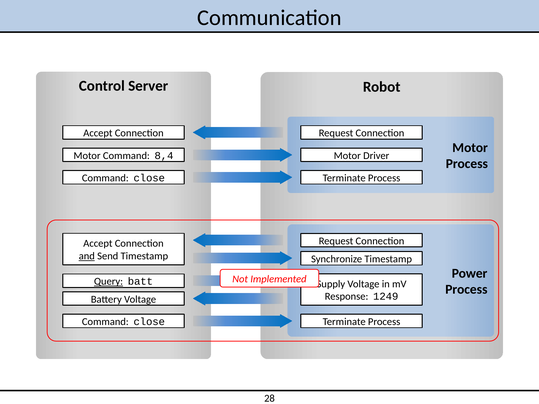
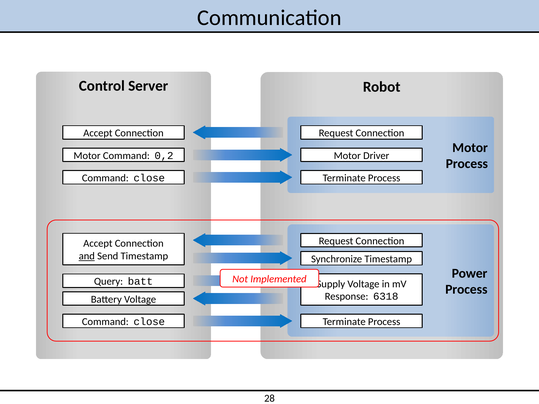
8,4: 8,4 -> 0,2 (164, 156)
Query underline: present -> none (109, 282)
1249: 1249 -> 6318 (386, 297)
